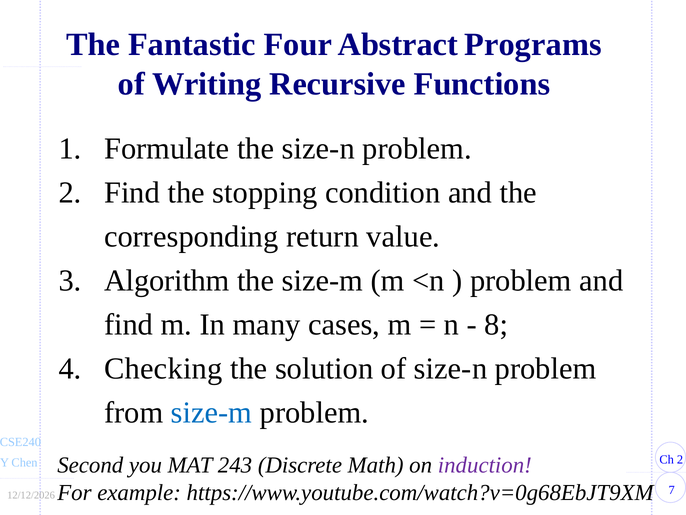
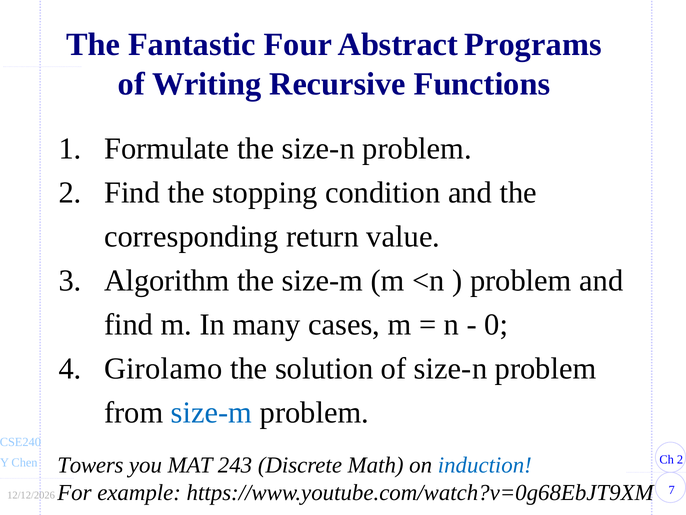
8: 8 -> 0 (496, 324)
Checking: Checking -> Girolamo (163, 368)
Second: Second -> Towers (90, 465)
induction colour: purple -> blue (485, 465)
